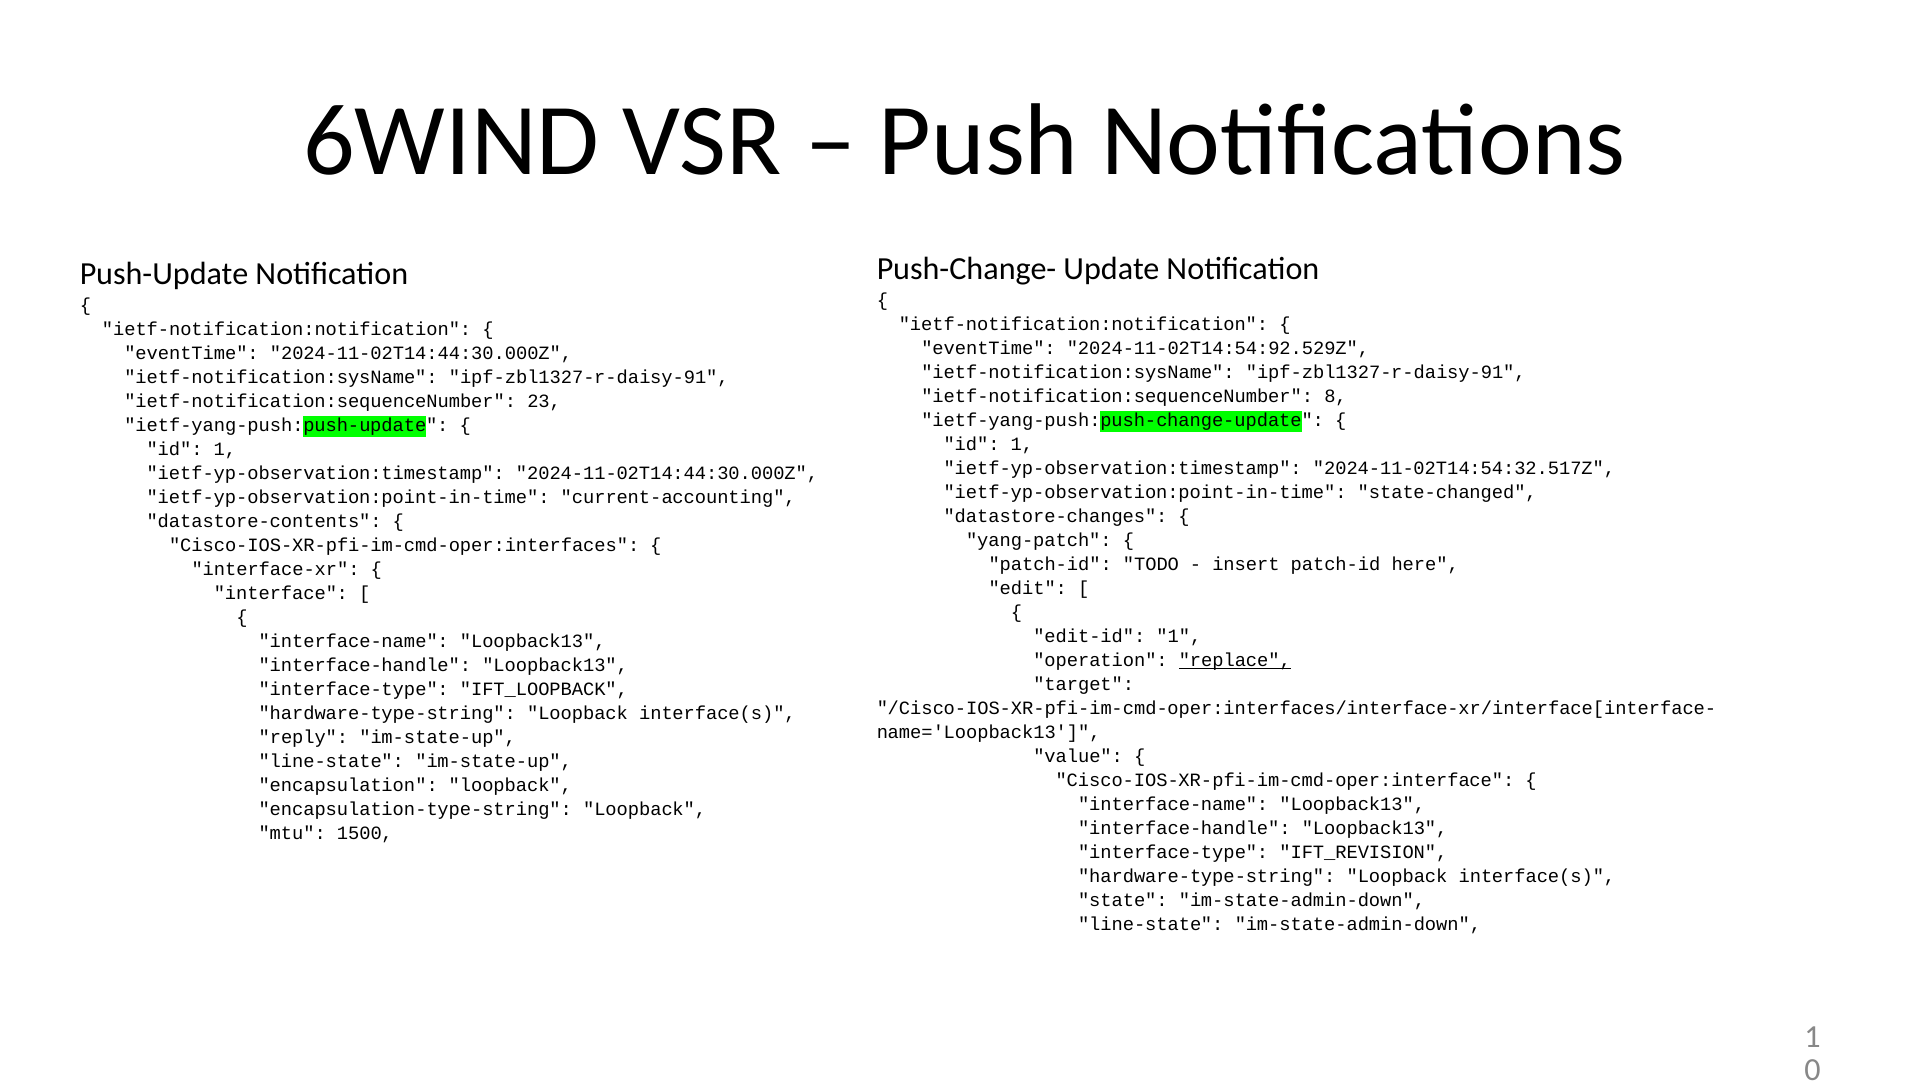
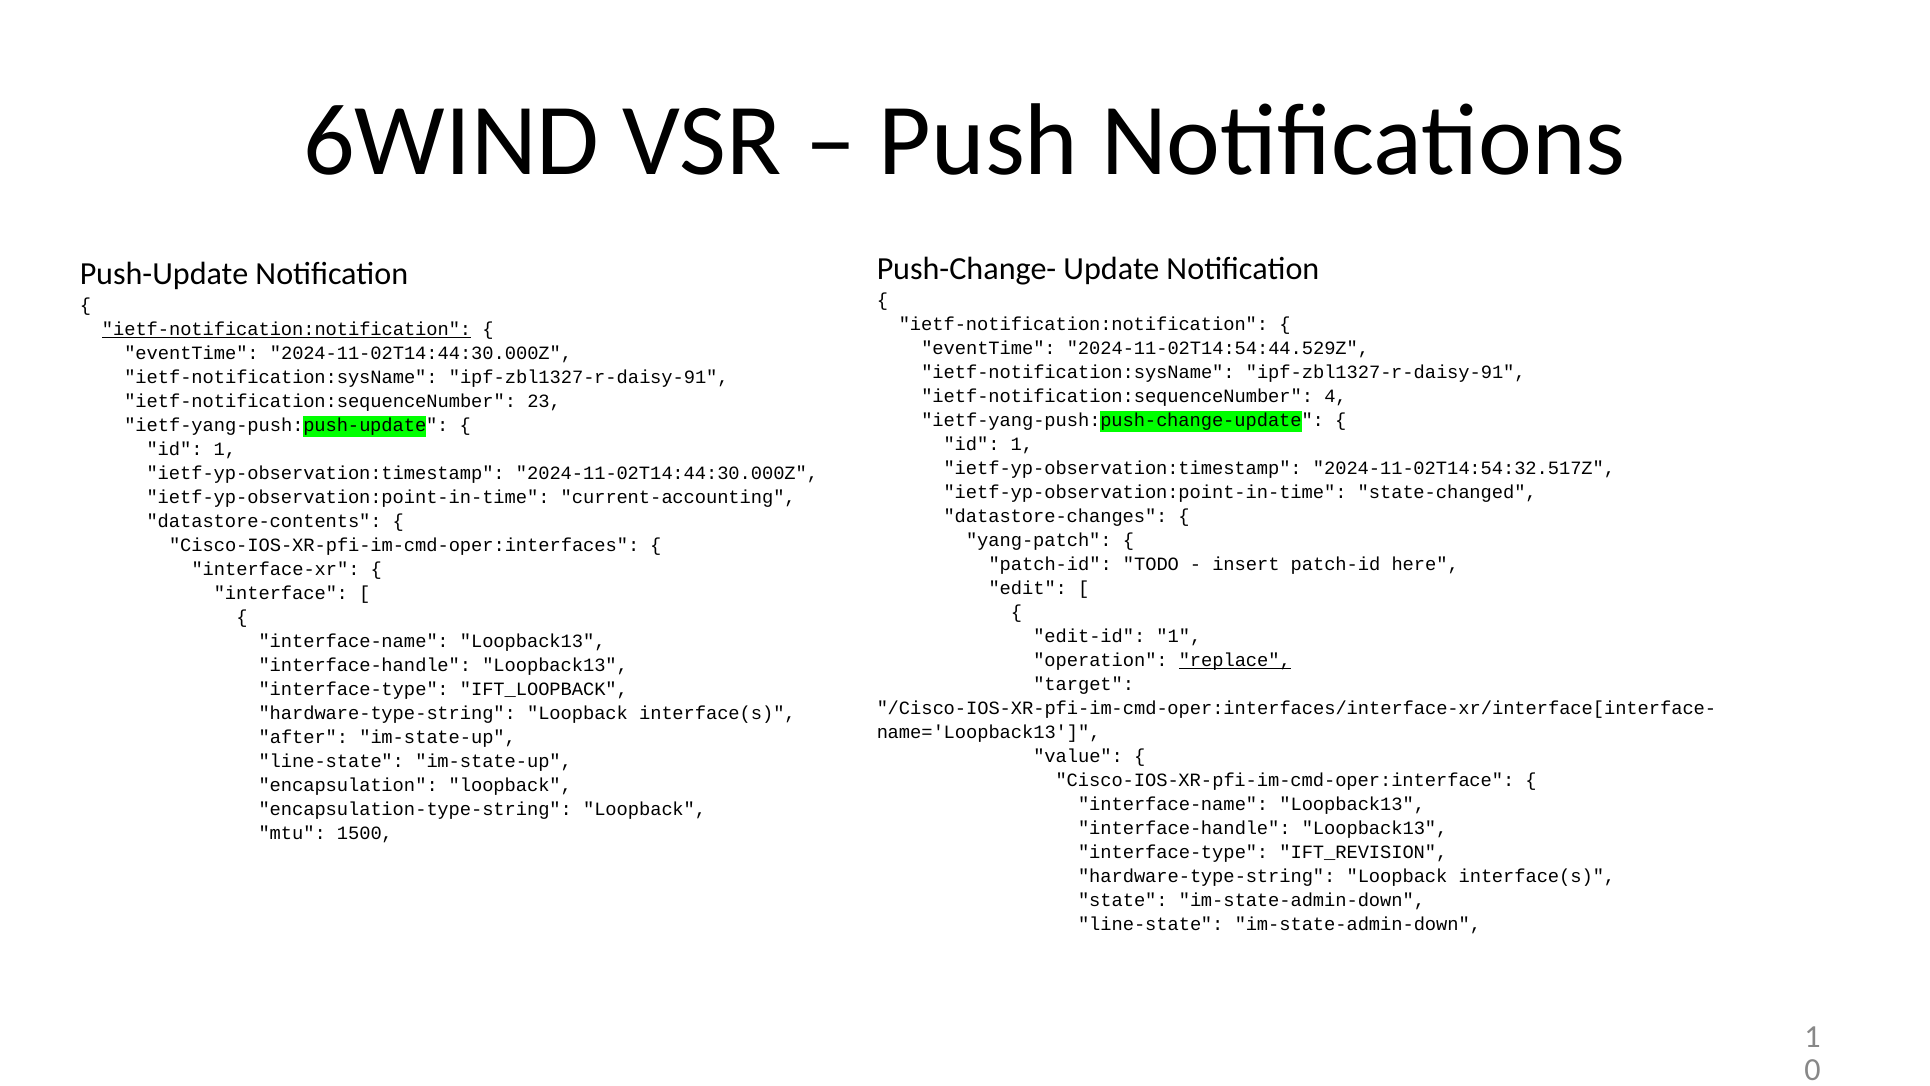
ietf-notification:notification underline: none -> present (287, 329)
2024-11-02T14:54:92.529Z: 2024-11-02T14:54:92.529Z -> 2024-11-02T14:54:44.529Z (1218, 348)
8: 8 -> 4 (1336, 396)
reply: reply -> after (303, 737)
